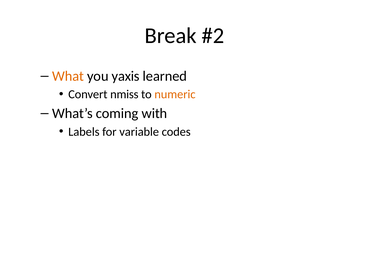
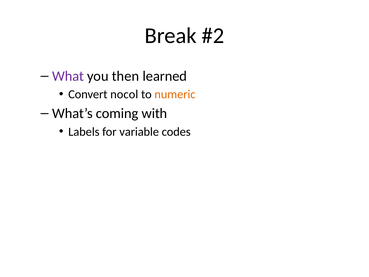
What colour: orange -> purple (68, 76)
yaxis: yaxis -> then (125, 76)
nmiss: nmiss -> nocol (124, 94)
